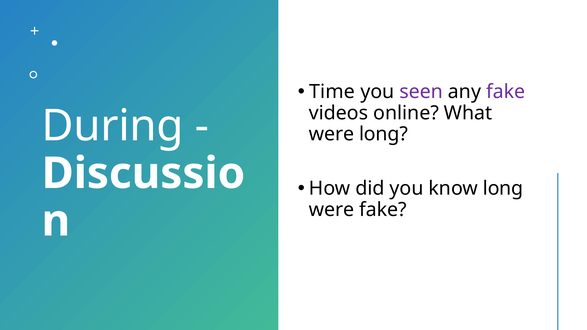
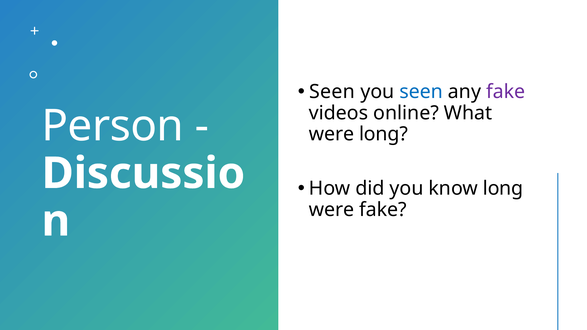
Time: Time -> Seen (332, 92)
seen colour: purple -> blue (421, 92)
During: During -> Person (113, 126)
